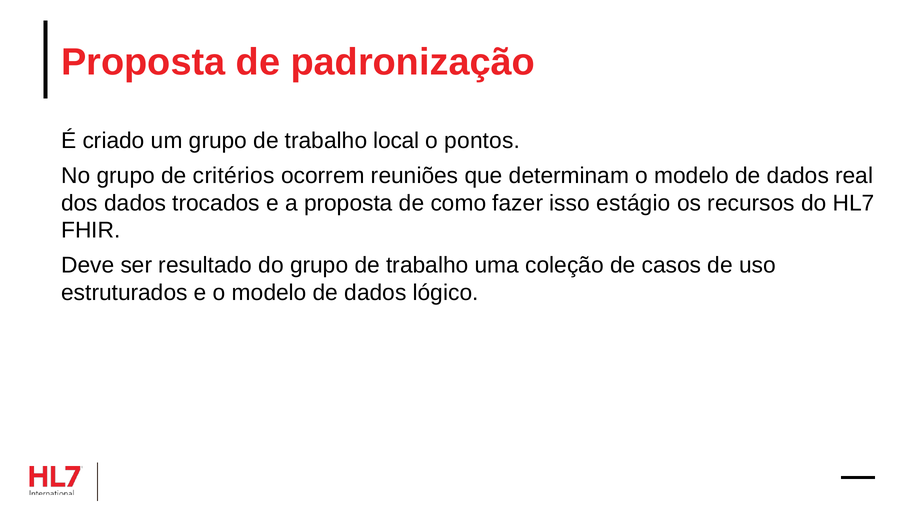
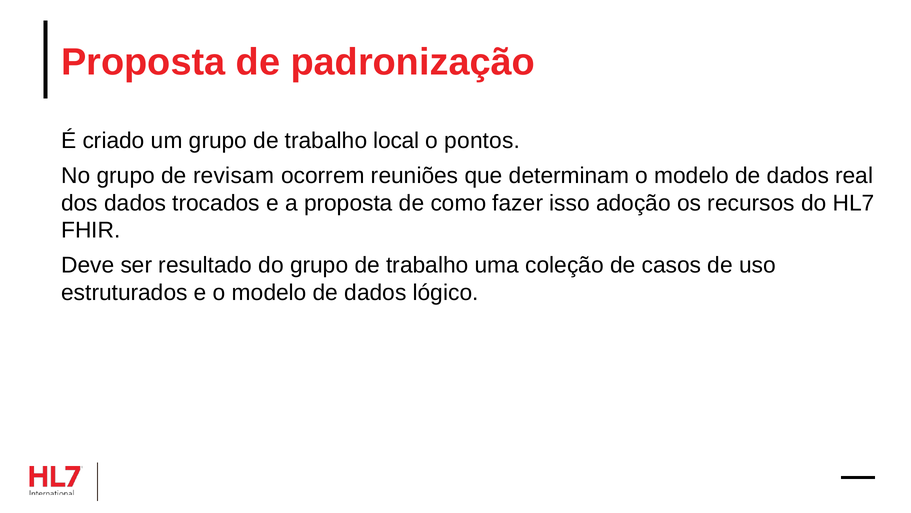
critérios: critérios -> revisam (234, 176)
estágio: estágio -> adoção (633, 203)
